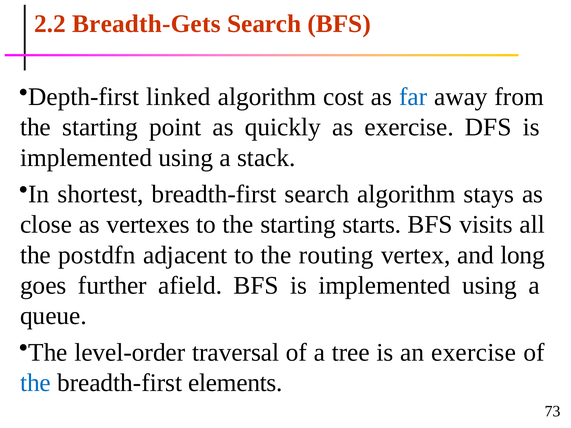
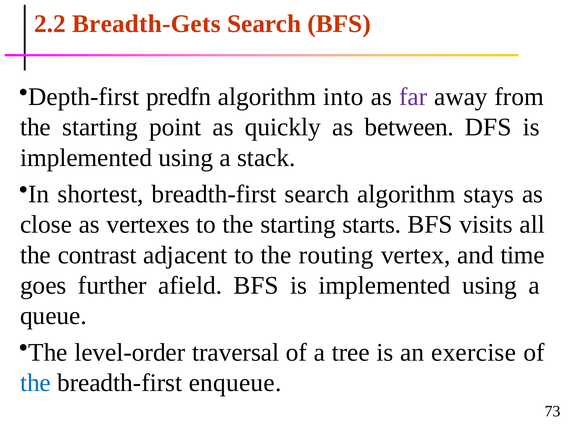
linked: linked -> predfn (179, 97)
cost: cost -> into (343, 97)
far colour: blue -> purple (413, 97)
as exercise: exercise -> between (409, 127)
postdfn: postdfn -> contrast (97, 255)
long: long -> time (523, 255)
elements: elements -> enqueue (235, 383)
